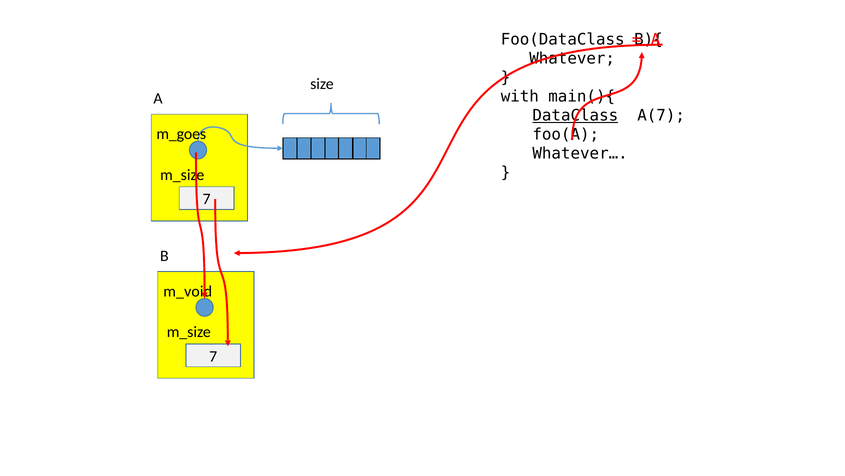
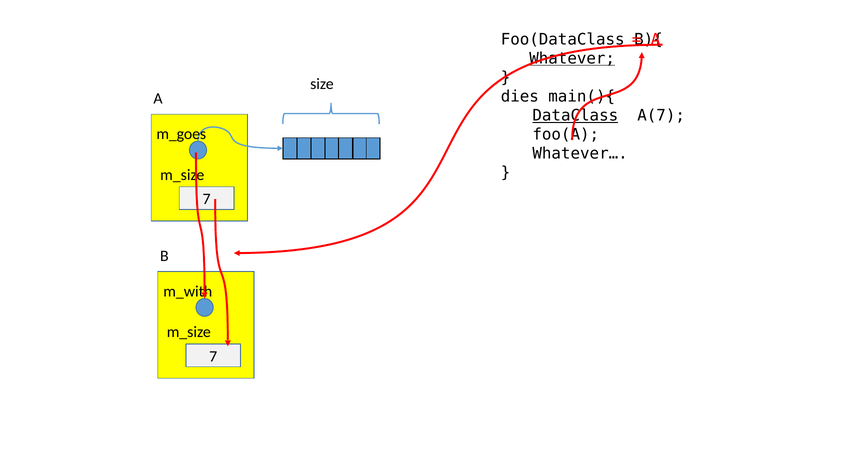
Whatever underline: none -> present (572, 58)
with: with -> dies (520, 96)
m_void: m_void -> m_with (188, 291)
